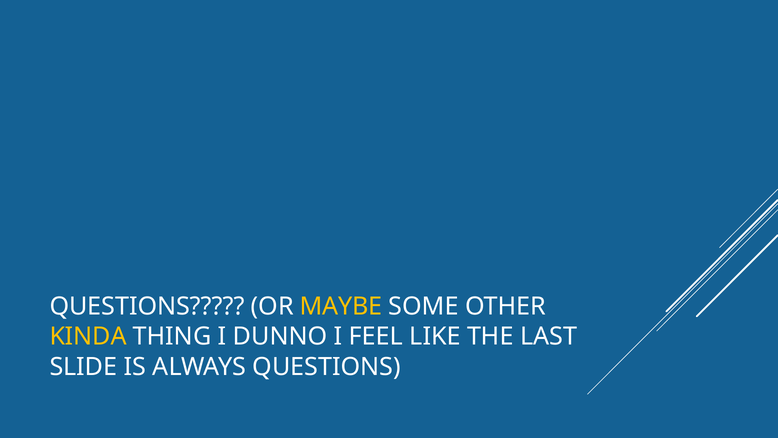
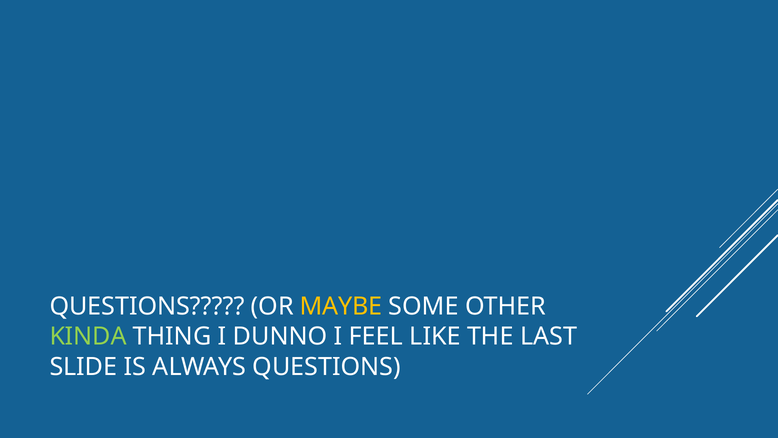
KINDA colour: yellow -> light green (88, 336)
